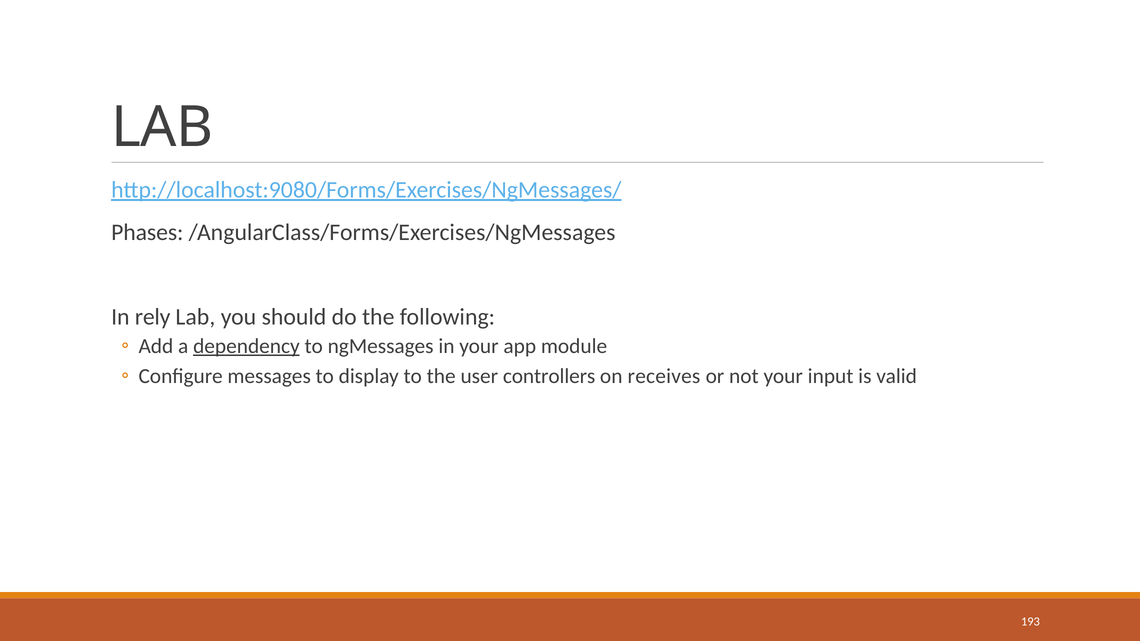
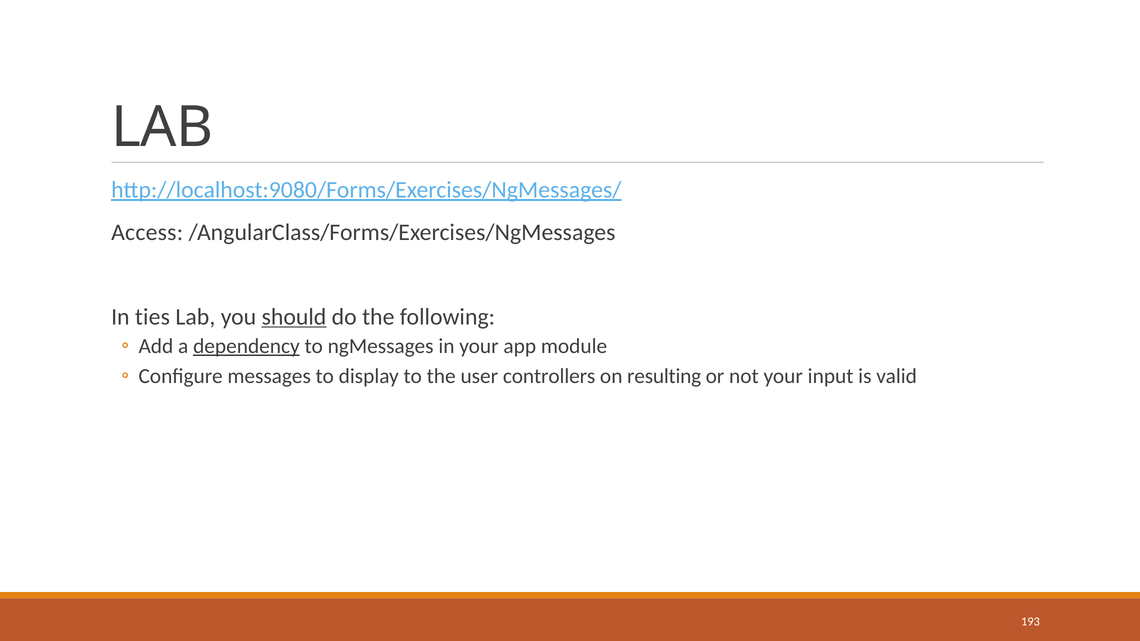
Phases: Phases -> Access (147, 232)
rely: rely -> ties (152, 317)
should underline: none -> present (294, 317)
receives: receives -> resulting (664, 376)
